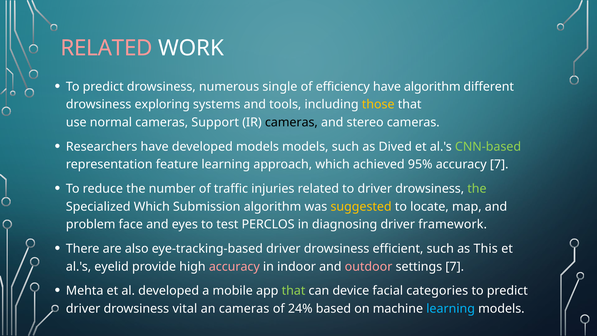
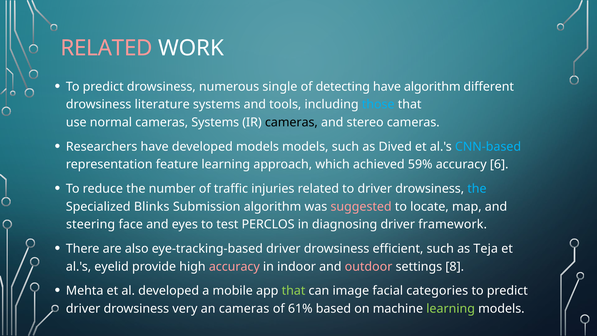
efficiency: efficiency -> detecting (343, 87)
exploring: exploring -> literature (162, 104)
those colour: yellow -> light blue (378, 104)
cameras Support: Support -> Systems (215, 122)
CNN-based colour: light green -> light blue (488, 147)
95%: 95% -> 59% (420, 164)
accuracy 7: 7 -> 6 (499, 164)
the colour: light green -> light blue (477, 189)
Specialized Which: Which -> Blinks (152, 206)
suggested colour: yellow -> pink (361, 206)
problem: problem -> steering (91, 224)
This: This -> Teja (486, 248)
settings 7: 7 -> 8 (455, 266)
device: device -> image (351, 291)
vital: vital -> very (185, 308)
24%: 24% -> 61% (300, 308)
learning colour: light blue -> light green (451, 308)
